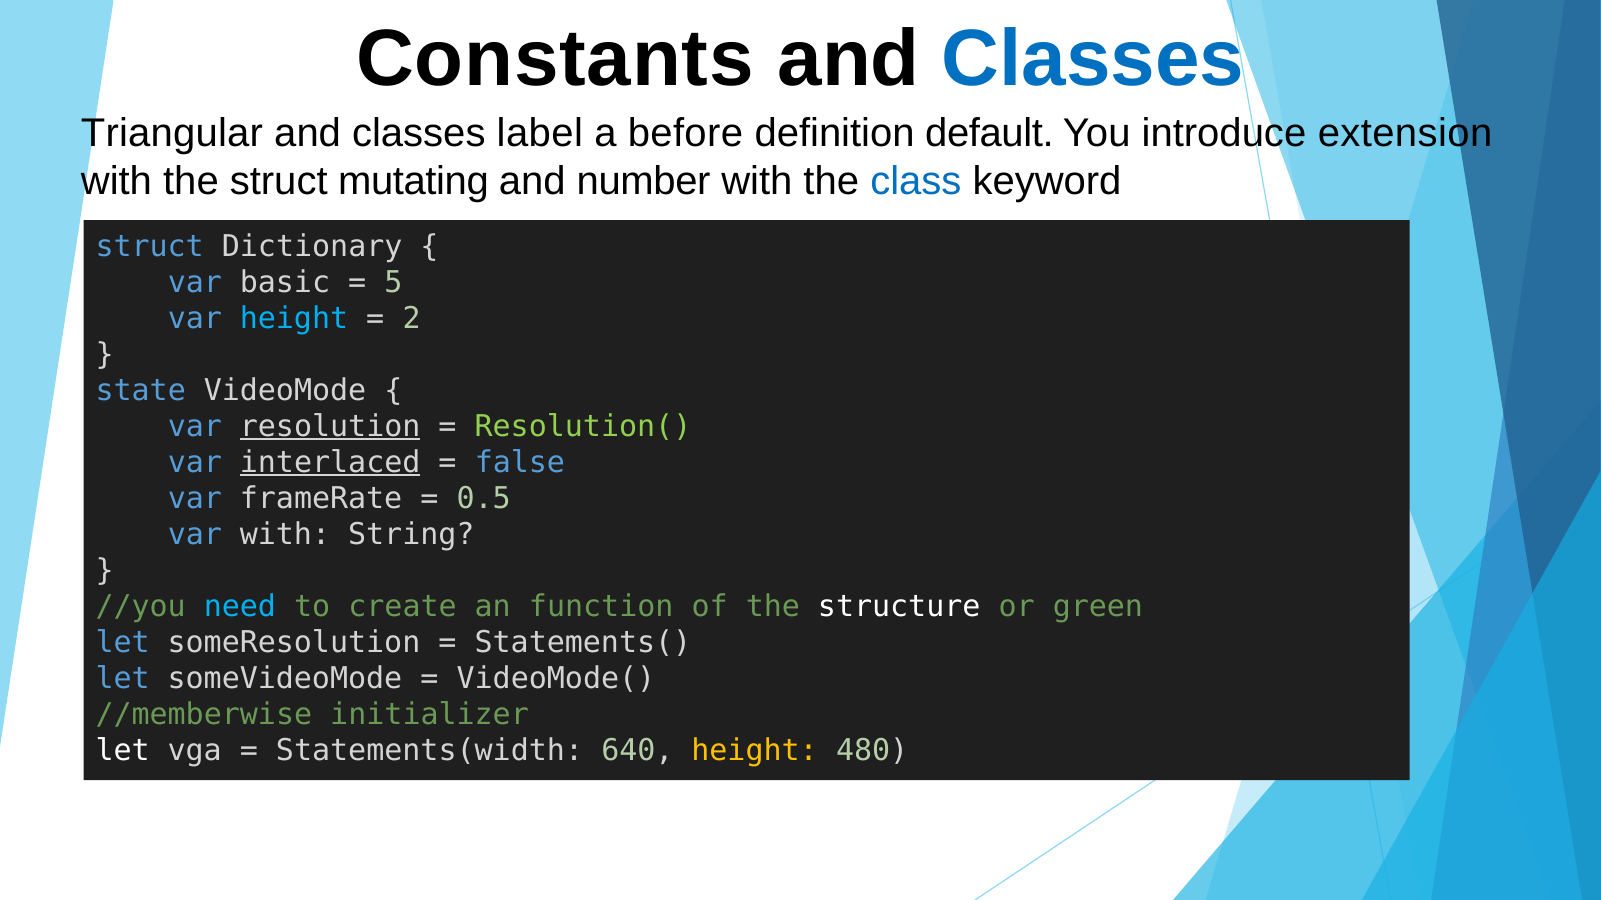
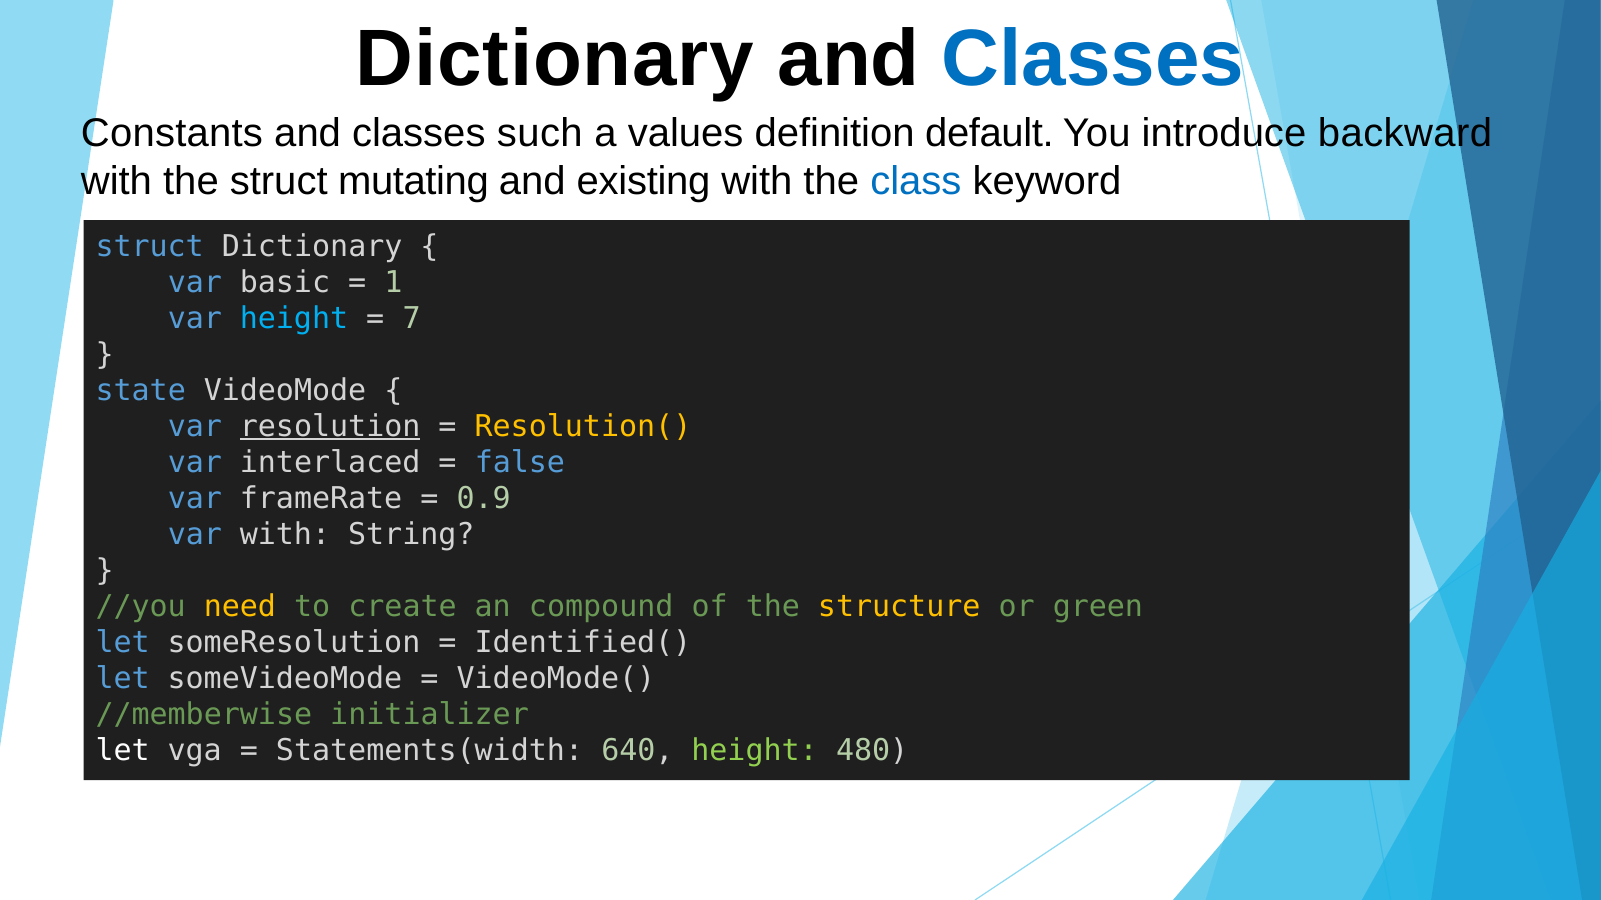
Constants: Constants -> Dictionary (555, 59)
Triangular: Triangular -> Constants (172, 134)
label: label -> such (540, 134)
before: before -> values (686, 134)
extension: extension -> backward (1405, 134)
number: number -> existing (644, 182)
5: 5 -> 1 (393, 282)
2: 2 -> 7 (412, 318)
Resolution( colour: light green -> yellow (583, 426)
interlaced underline: present -> none (330, 462)
0.5: 0.5 -> 0.9 (484, 499)
need colour: light blue -> yellow (240, 607)
function: function -> compound (601, 607)
structure colour: white -> yellow (899, 607)
Statements(: Statements( -> Identified( (583, 643)
height colour: yellow -> light green (755, 751)
